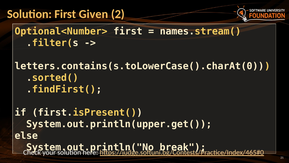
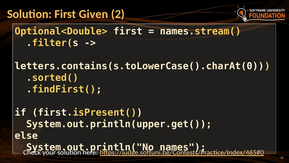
Optional<Number>: Optional<Number> -> Optional<Double> (61, 31)
break: break -> names (183, 147)
